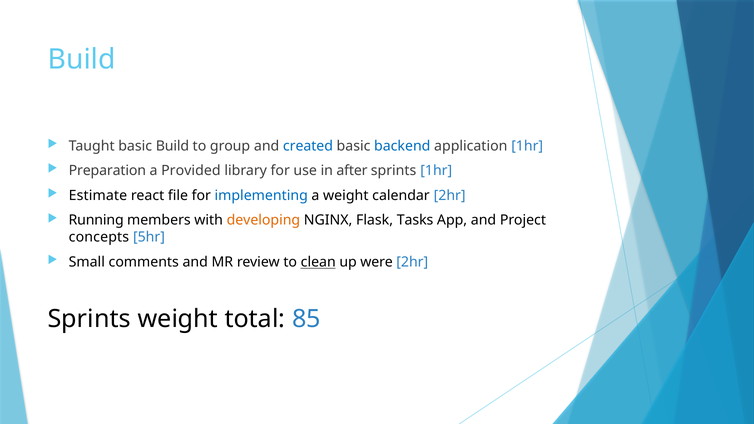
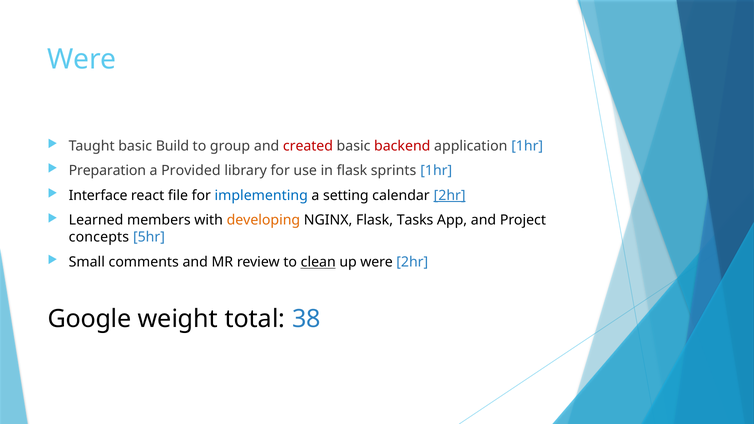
Build: Build -> Were (82, 59)
created colour: blue -> red (308, 146)
backend colour: blue -> red (402, 146)
in after: after -> flask (352, 171)
Estimate: Estimate -> Interface (98, 196)
a weight: weight -> setting (346, 196)
2hr underline: none -> present (450, 196)
Running: Running -> Learned (96, 220)
Sprints: Sprints -> Google (89, 319)
85: 85 -> 38 (306, 319)
